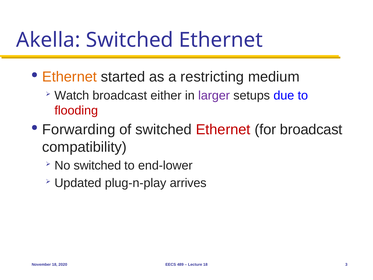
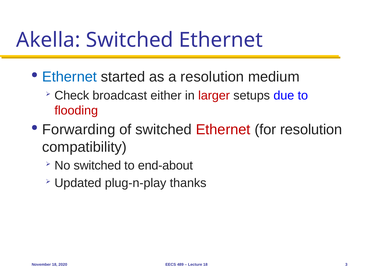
Ethernet colour: orange -> blue (70, 77)
a restricting: restricting -> resolution (212, 77)
Watch: Watch -> Check (72, 95)
larger colour: purple -> red (214, 95)
for broadcast: broadcast -> resolution (311, 130)
end-lower: end-lower -> end-about (165, 165)
arrives: arrives -> thanks (188, 183)
